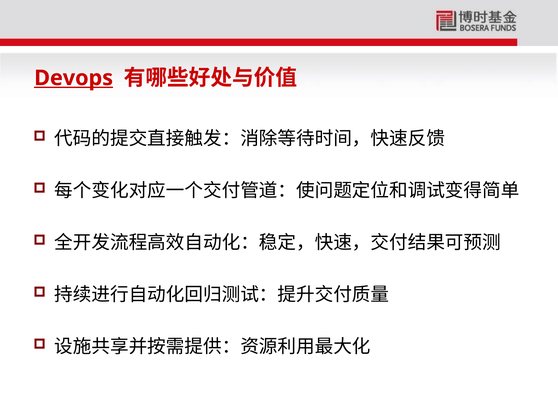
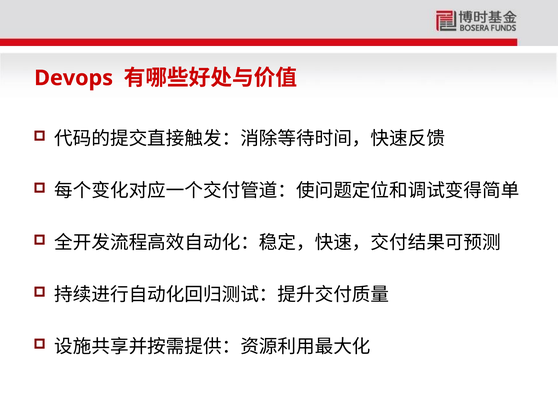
Devops underline: present -> none (74, 78)
